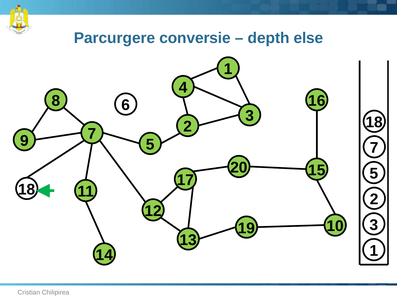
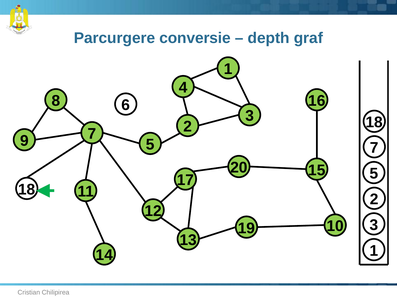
else: else -> graf (308, 38)
